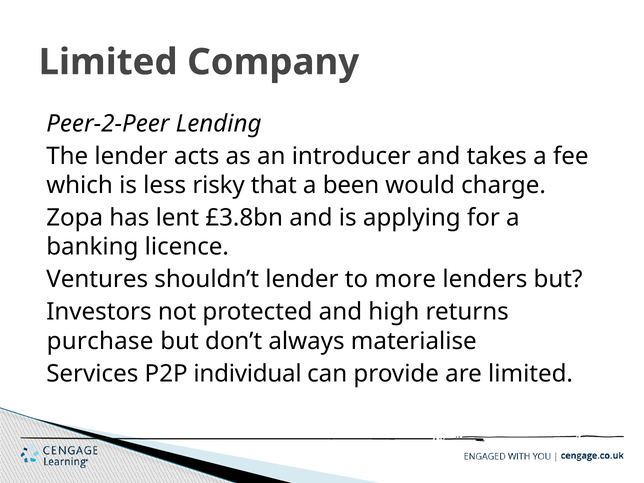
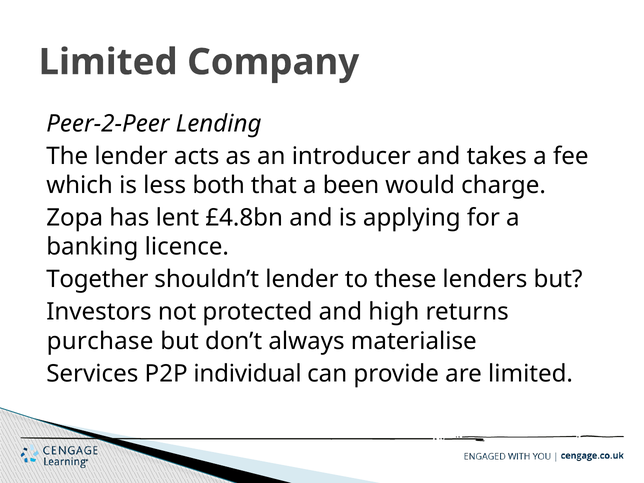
risky: risky -> both (219, 185)
£3.8bn: £3.8bn -> £4.8bn (244, 218)
Ventures: Ventures -> Together (97, 279)
more: more -> these (405, 279)
